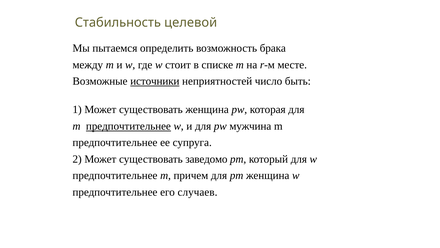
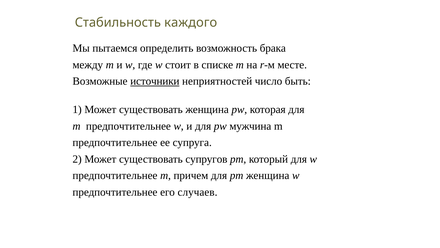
целевой: целевой -> каждого (191, 23)
предпочтительнее underline: present -> none (128, 126)
заведомо: заведомо -> супругов (206, 159)
